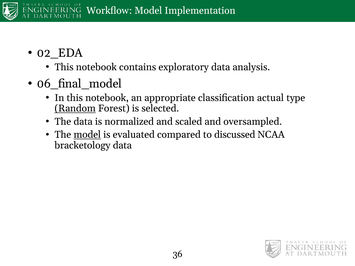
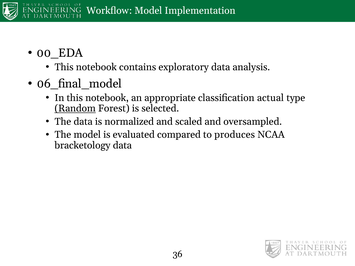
02_EDA: 02_EDA -> 00_EDA (60, 53)
model underline: present -> none (87, 135)
discussed: discussed -> produces (235, 135)
